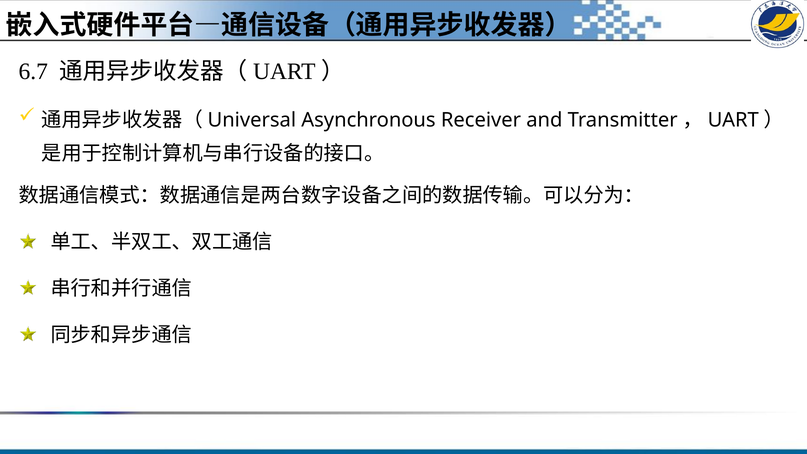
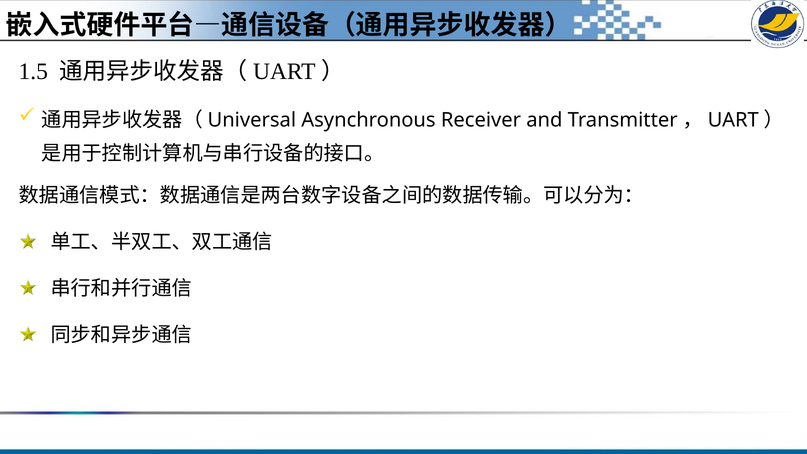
6.7: 6.7 -> 1.5 (33, 72)
